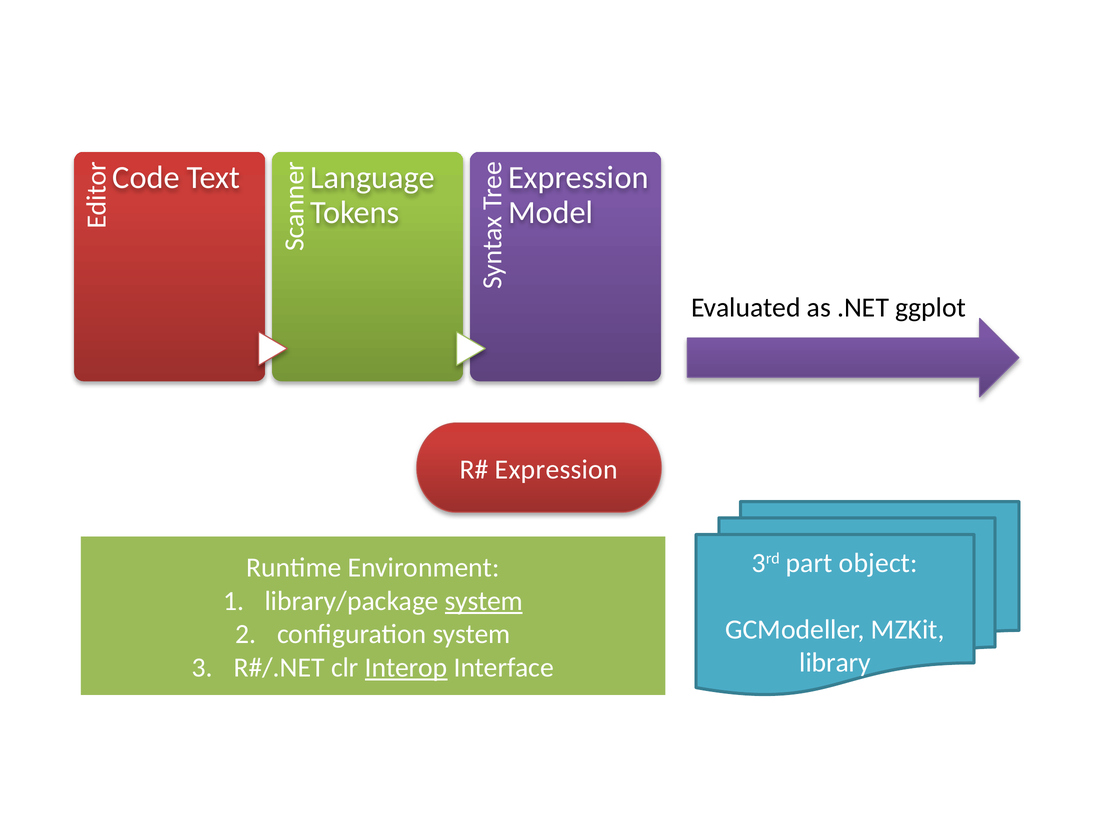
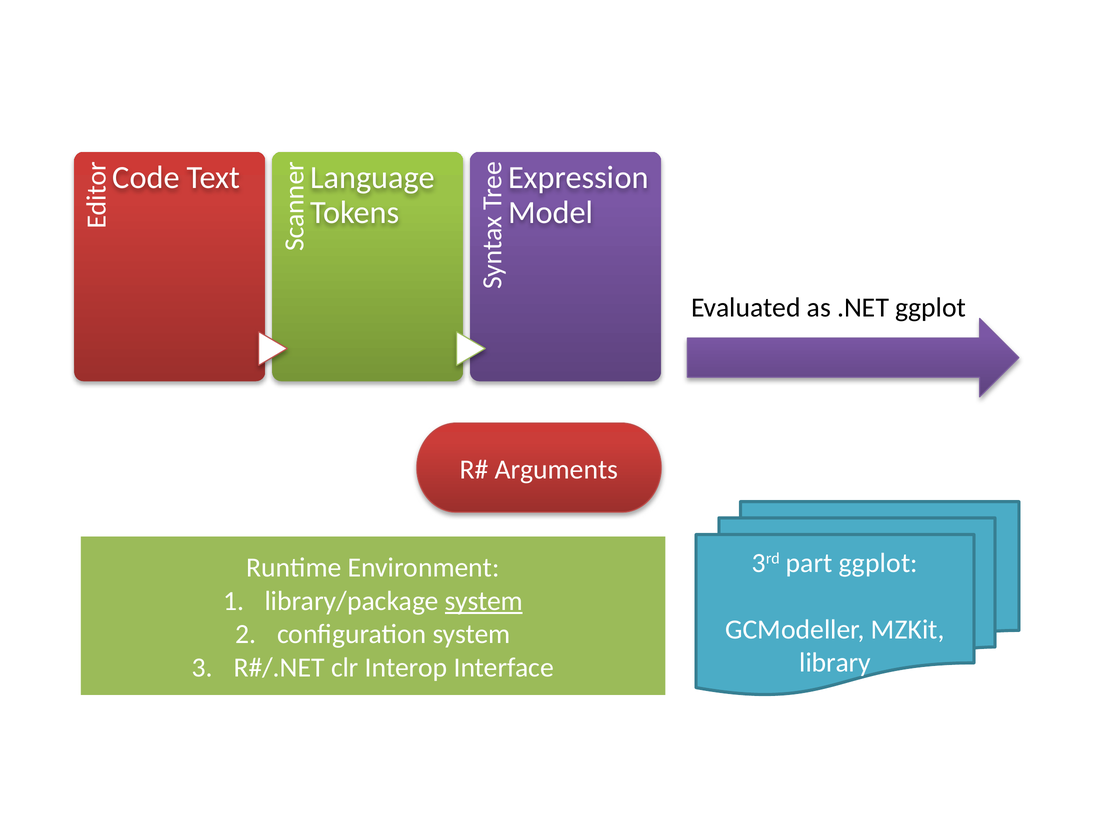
Expression: Expression -> Arguments (556, 470)
part object: object -> ggplot (878, 563)
Interop underline: present -> none (406, 668)
